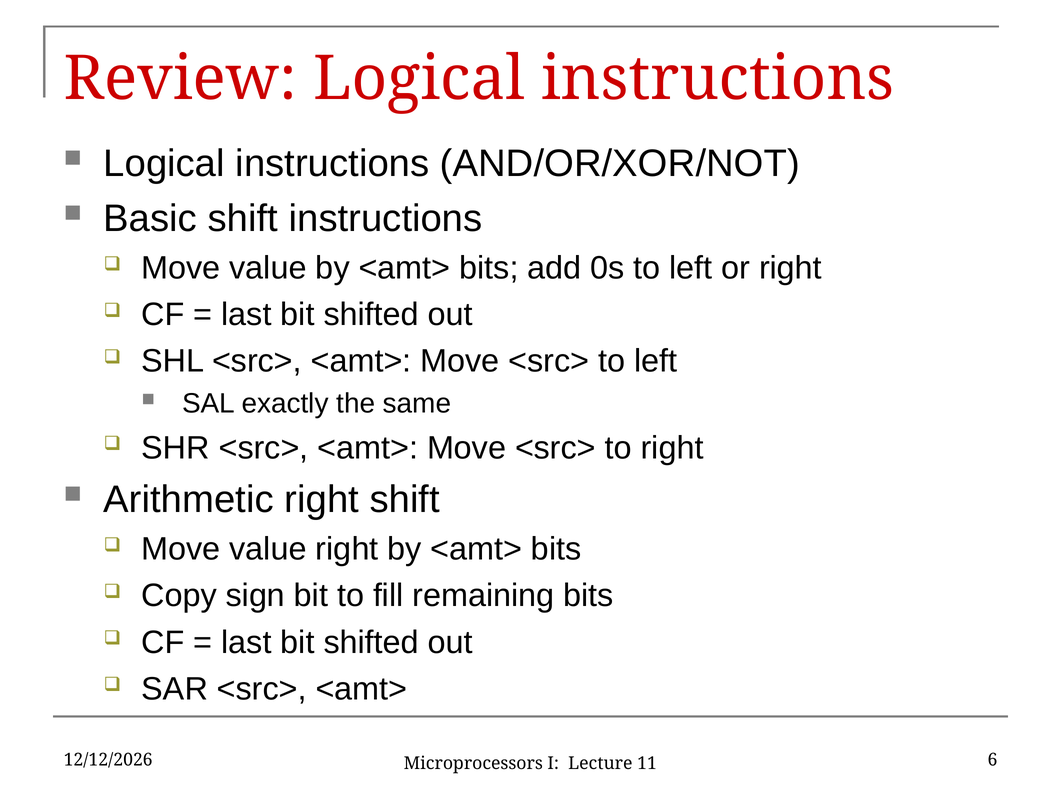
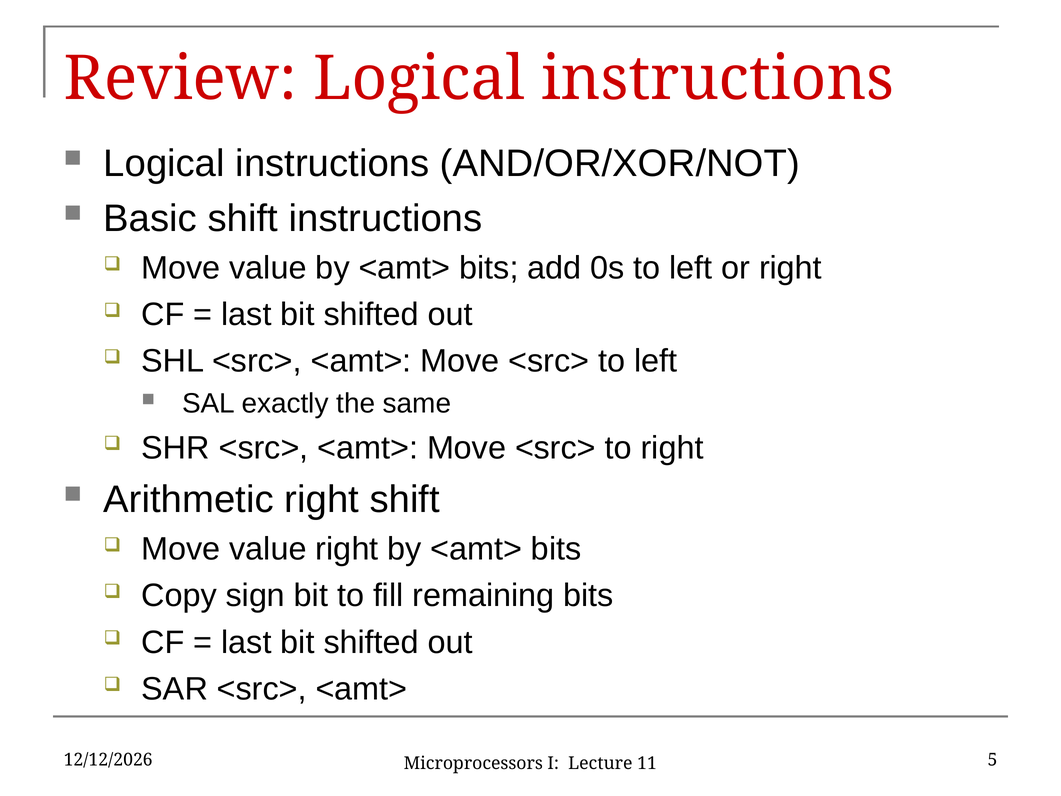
6: 6 -> 5 (993, 760)
